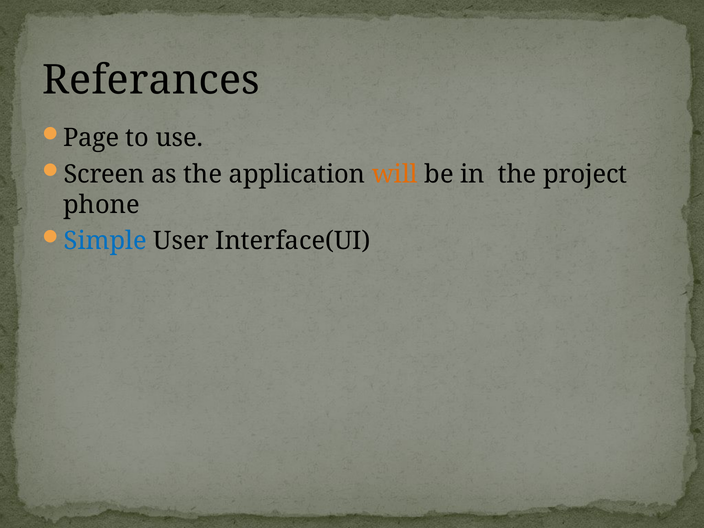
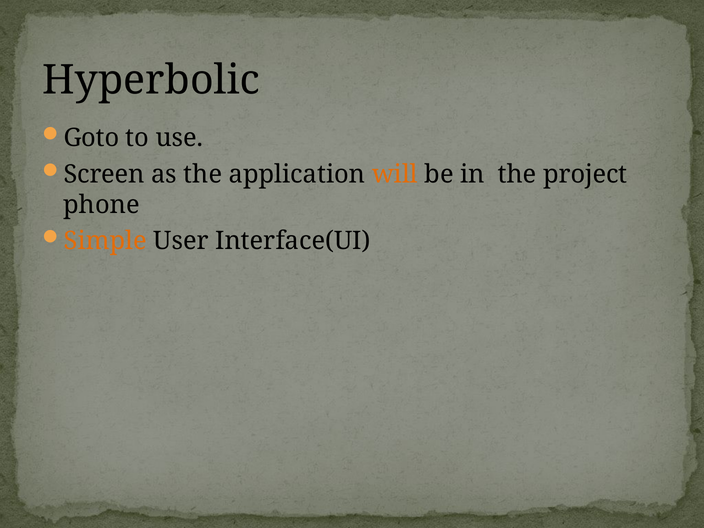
Referances: Referances -> Hyperbolic (151, 80)
Page: Page -> Goto (91, 138)
Simple colour: blue -> orange (105, 241)
